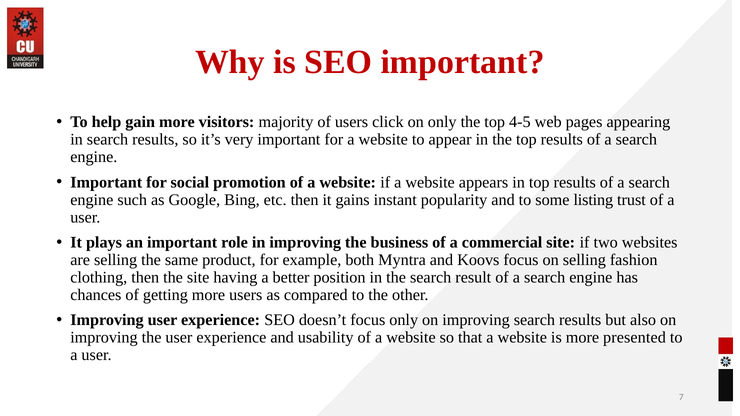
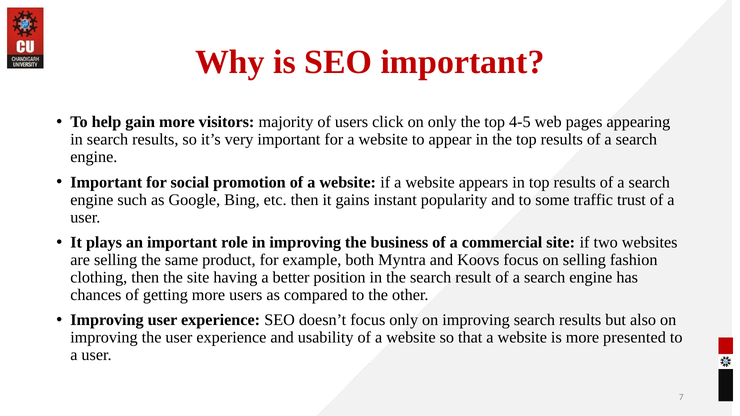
listing: listing -> traffic (593, 200)
